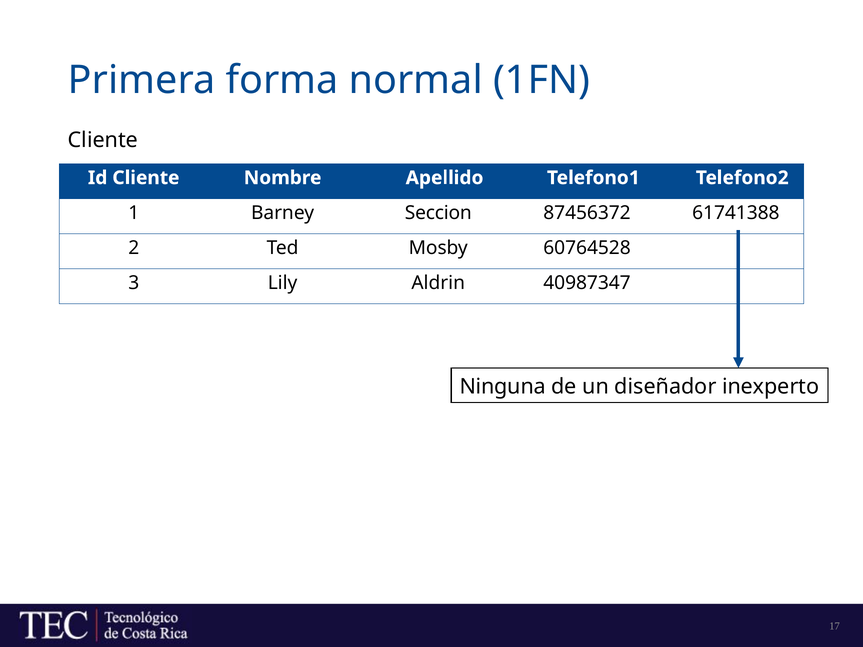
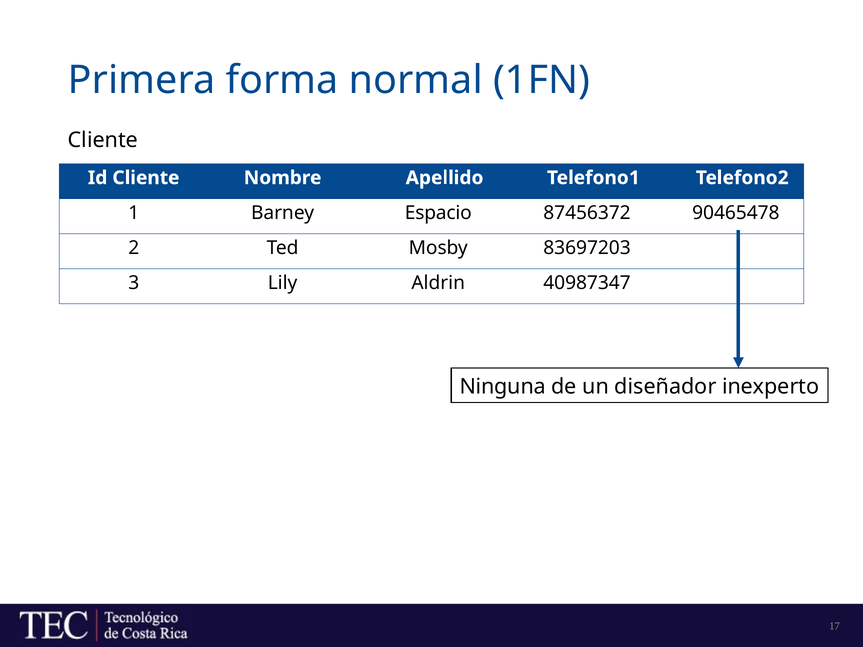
Seccion: Seccion -> Espacio (438, 213)
61741388: 61741388 -> 90465478 (736, 213)
60764528: 60764528 -> 83697203 (587, 248)
